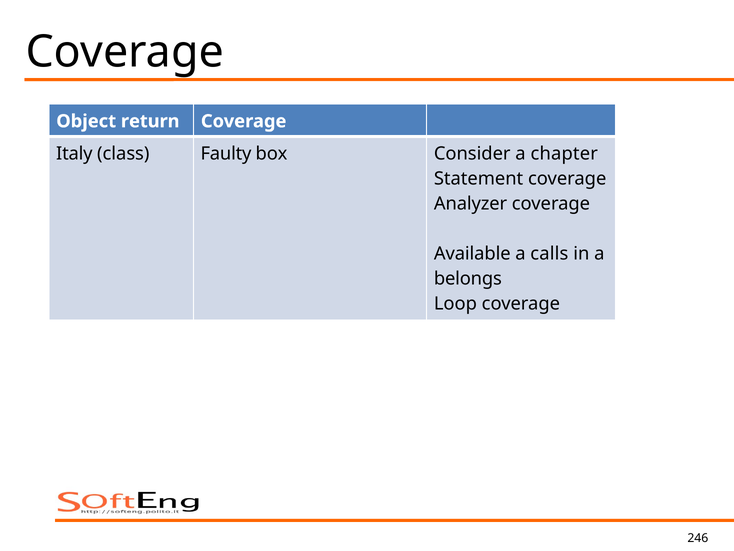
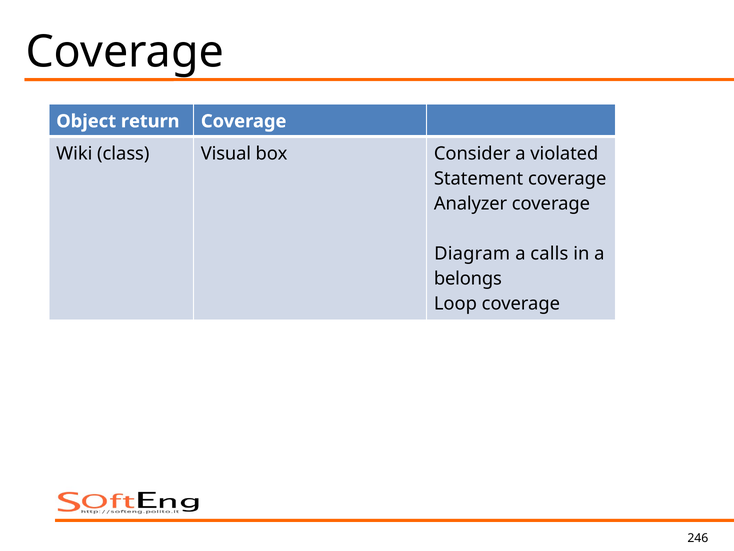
Italy: Italy -> Wiki (74, 153)
Faulty: Faulty -> Visual (226, 153)
chapter: chapter -> violated (564, 153)
Available: Available -> Diagram (472, 253)
